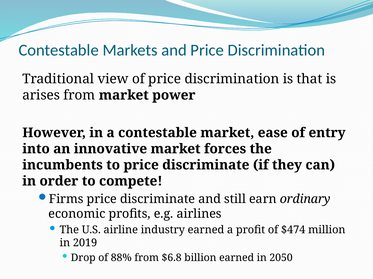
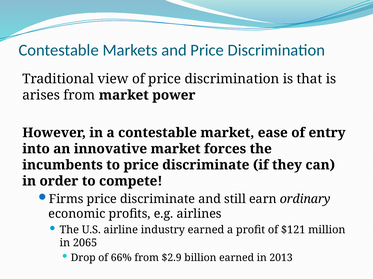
$474: $474 -> $121 (293, 230)
2019: 2019 -> 2065 (85, 244)
88%: 88% -> 66% (121, 258)
$6.8: $6.8 -> $2.9 (172, 258)
2050: 2050 -> 2013 (281, 258)
